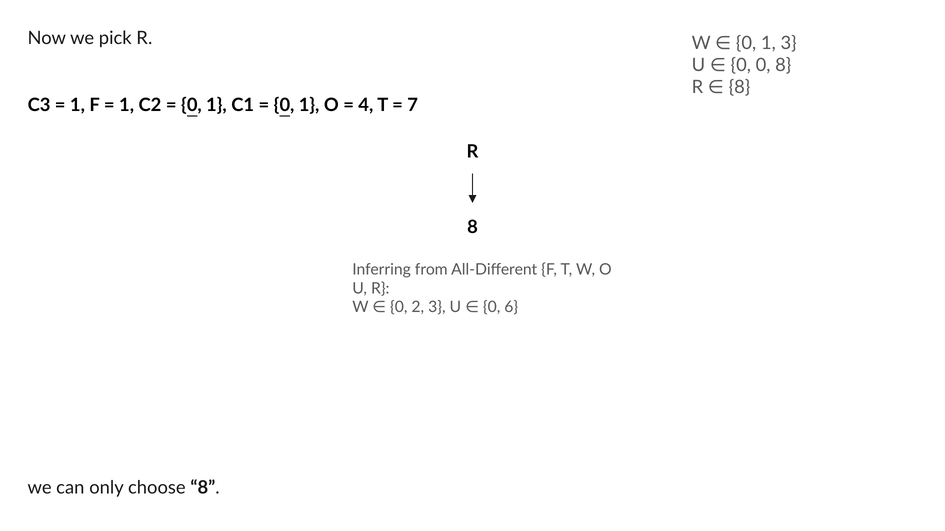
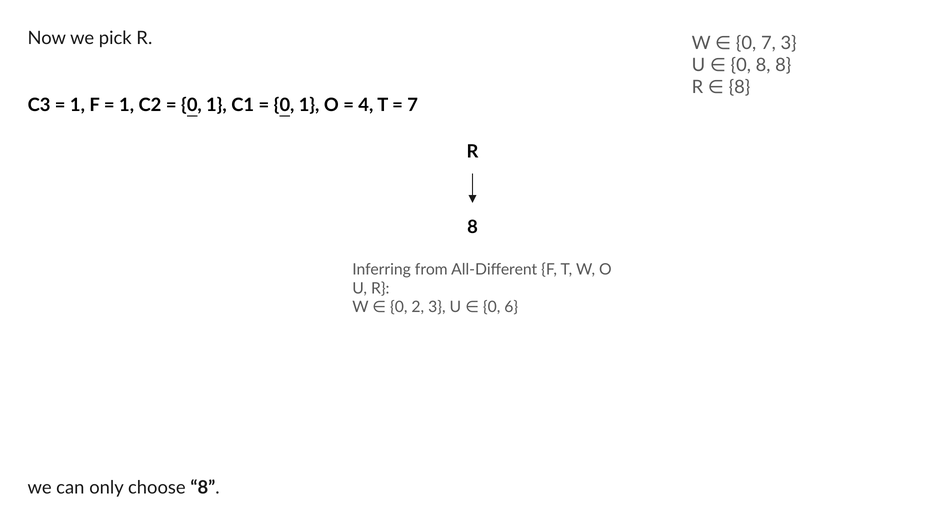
W 0 1: 1 -> 7 (768, 43)
0 0: 0 -> 8 (763, 65)
